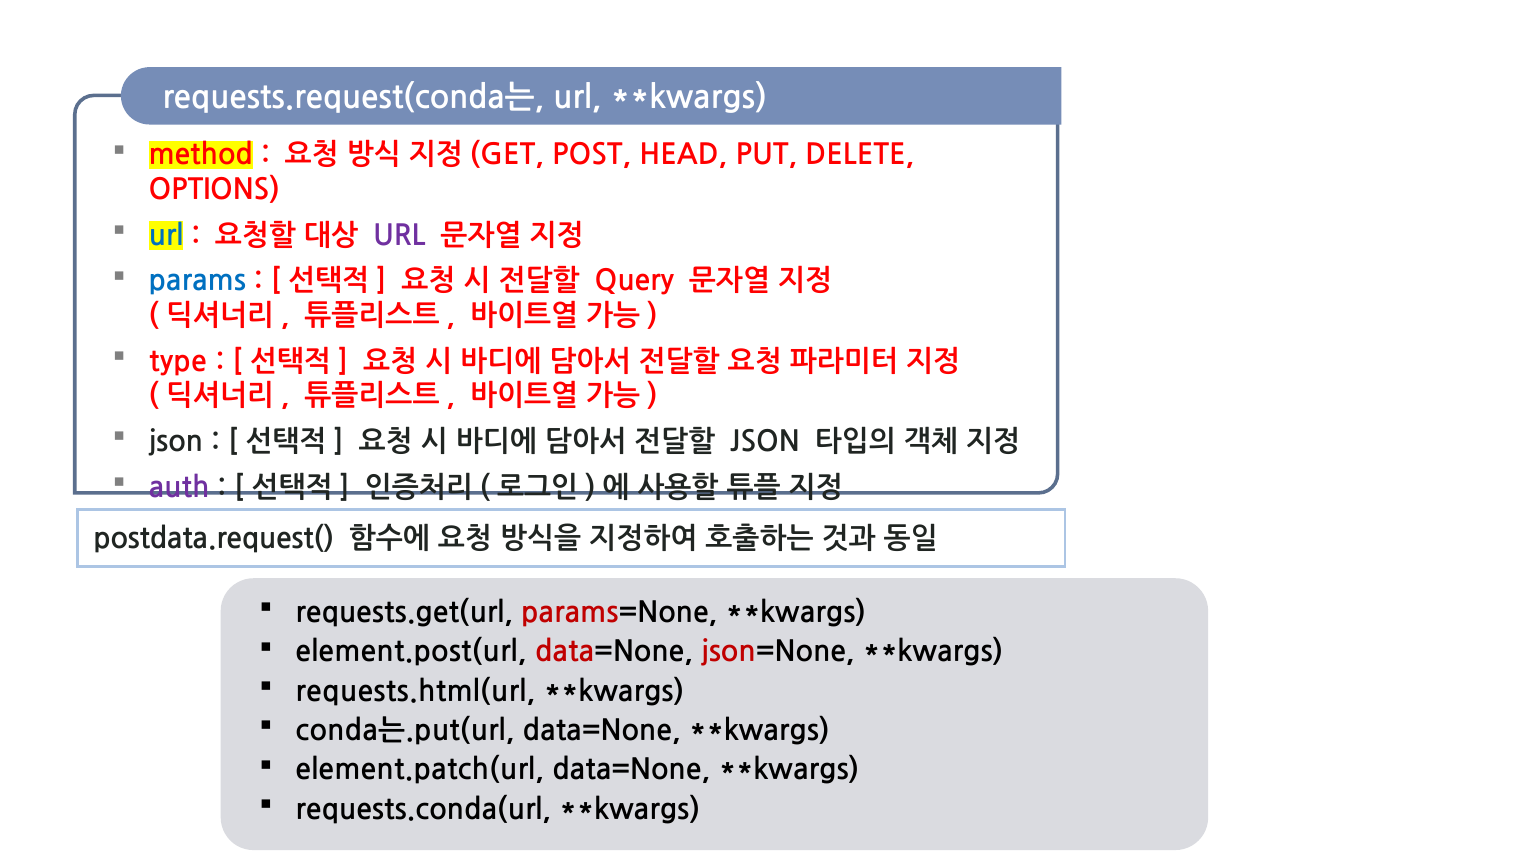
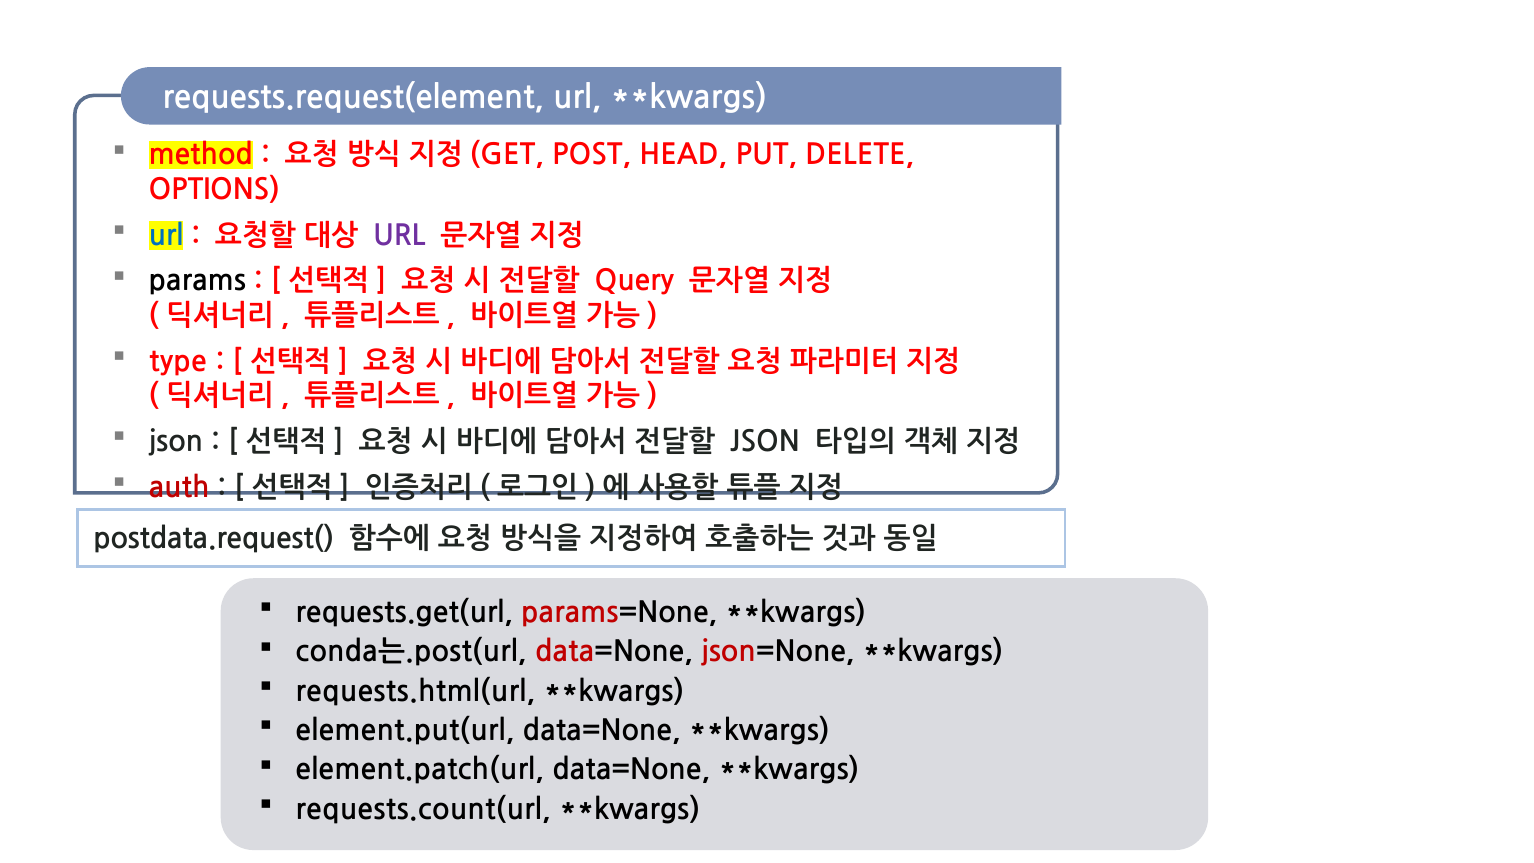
requests.request(conda는: requests.request(conda는 -> requests.request(element (353, 98)
params colour: blue -> black (197, 281)
auth colour: purple -> red (179, 487)
element.post(url: element.post(url -> conda는.post(url (411, 652)
conda는.put(url: conda는.put(url -> element.put(url (405, 731)
requests.conda(url: requests.conda(url -> requests.count(url (423, 809)
